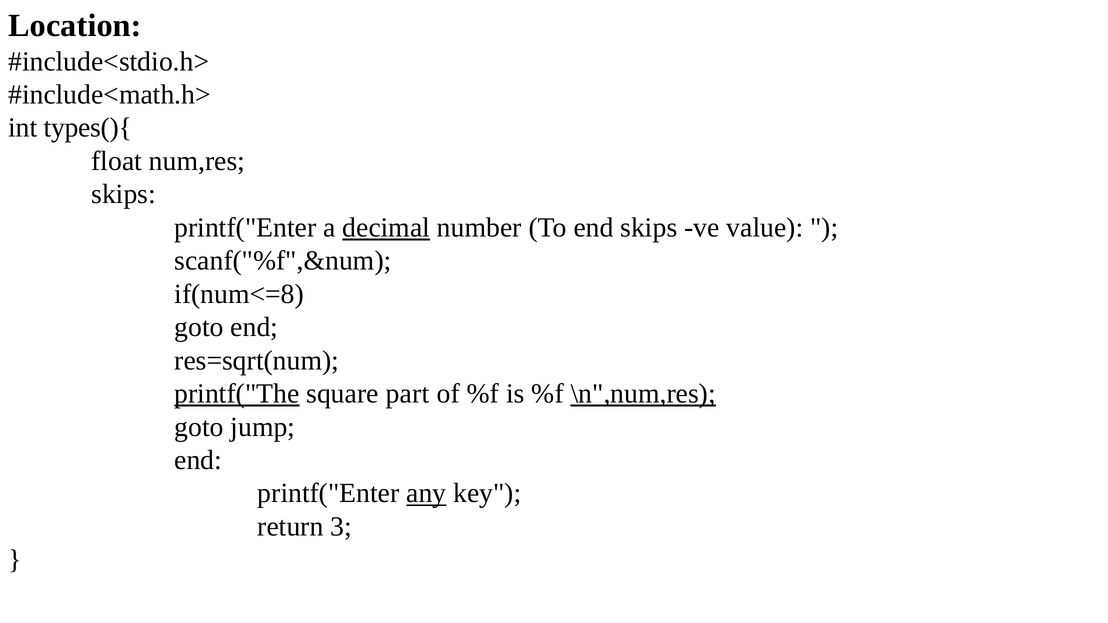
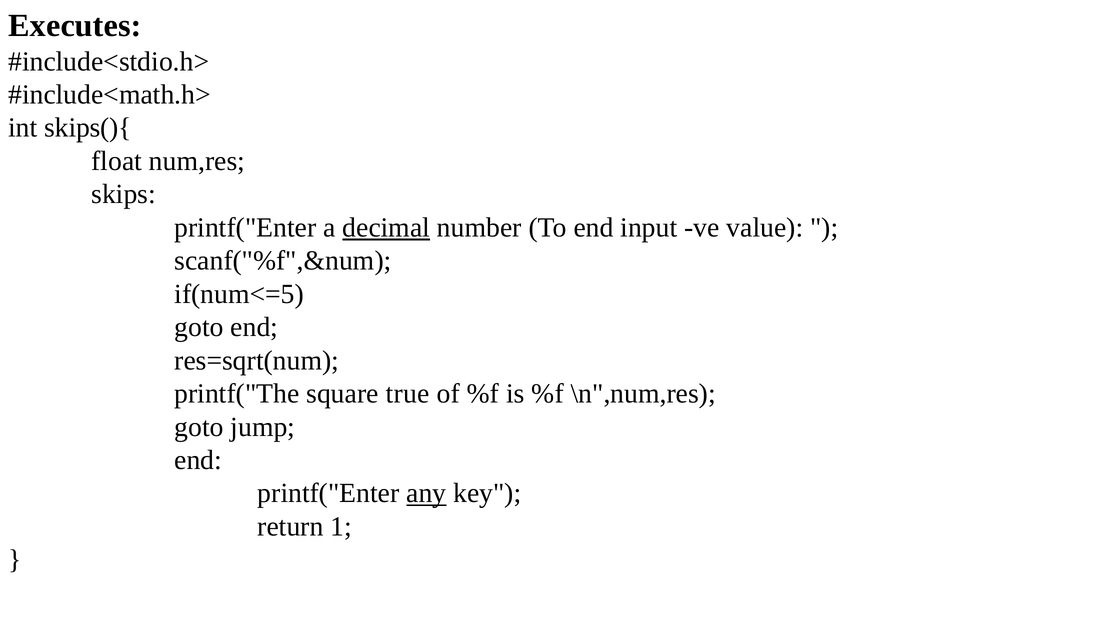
Location: Location -> Executes (75, 26)
types(){: types(){ -> skips(){ (88, 128)
end skips: skips -> input (649, 228)
if(num<=8: if(num<=8 -> if(num<=5 (239, 294)
printf("The underline: present -> none (237, 394)
part: part -> true (408, 394)
\n",num,res underline: present -> none (643, 394)
3: 3 -> 1 (341, 527)
